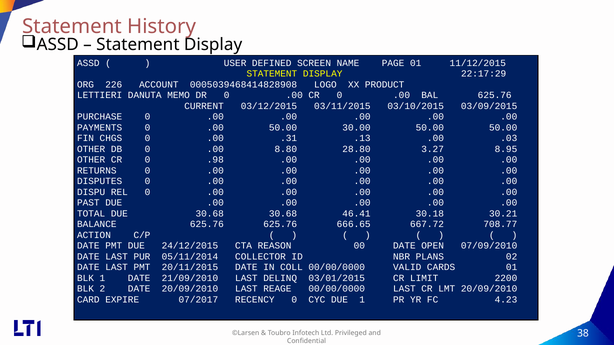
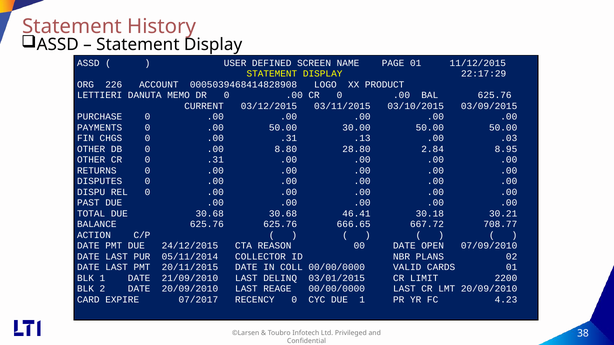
3.27: 3.27 -> 2.84 (433, 149)
0 .98: .98 -> .31 (215, 160)
